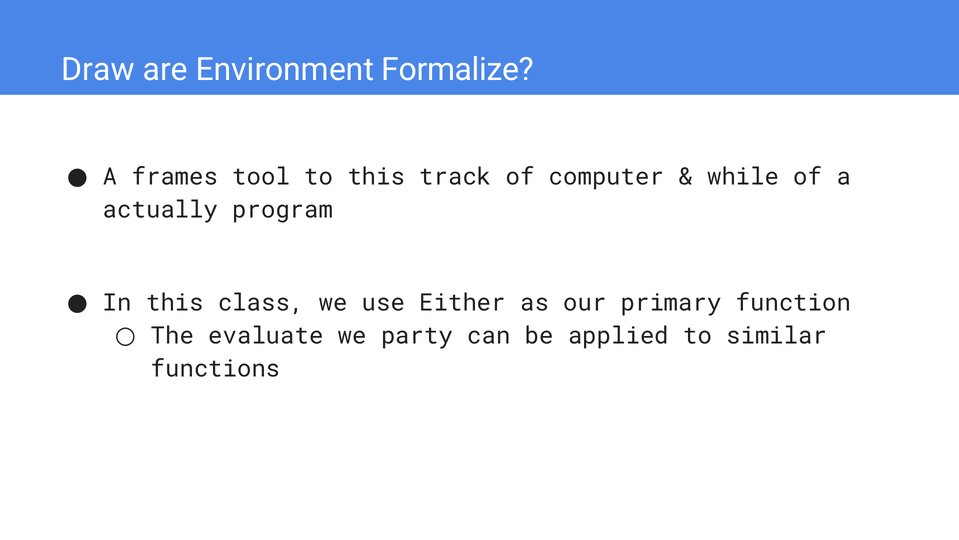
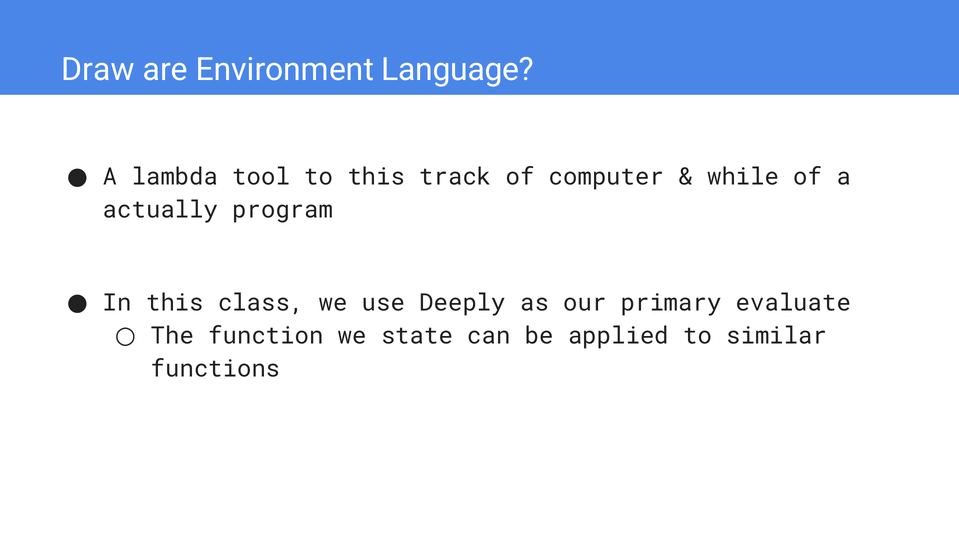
Formalize: Formalize -> Language (458, 70)
frames: frames -> lambda (175, 177)
Either: Either -> Deeply (463, 302)
function: function -> evaluate (793, 302)
evaluate: evaluate -> function (266, 335)
party: party -> state (417, 335)
